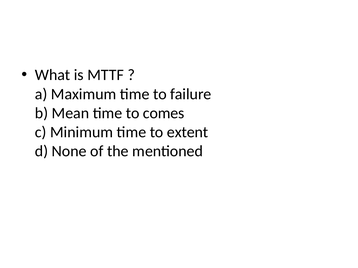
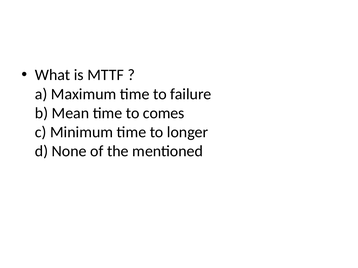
extent: extent -> longer (188, 132)
